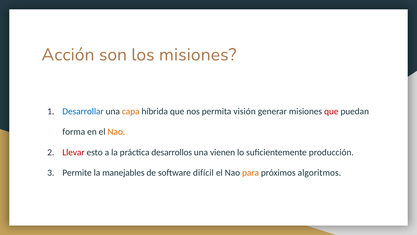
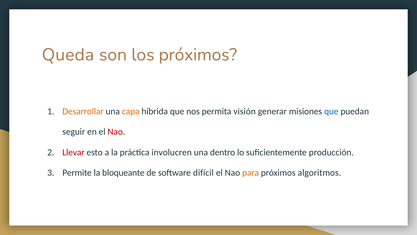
Acción: Acción -> Queda (68, 55)
los misiones: misiones -> próximos (198, 55)
Desarrollar colour: blue -> orange (83, 111)
que colour: red -> blue (331, 111)
forma: forma -> seguir (74, 132)
Nao colour: orange -> red (116, 132)
desarrollos: desarrollos -> involucren (172, 152)
vienen: vienen -> dentro (223, 152)
manejables: manejables -> bloqueante (123, 172)
